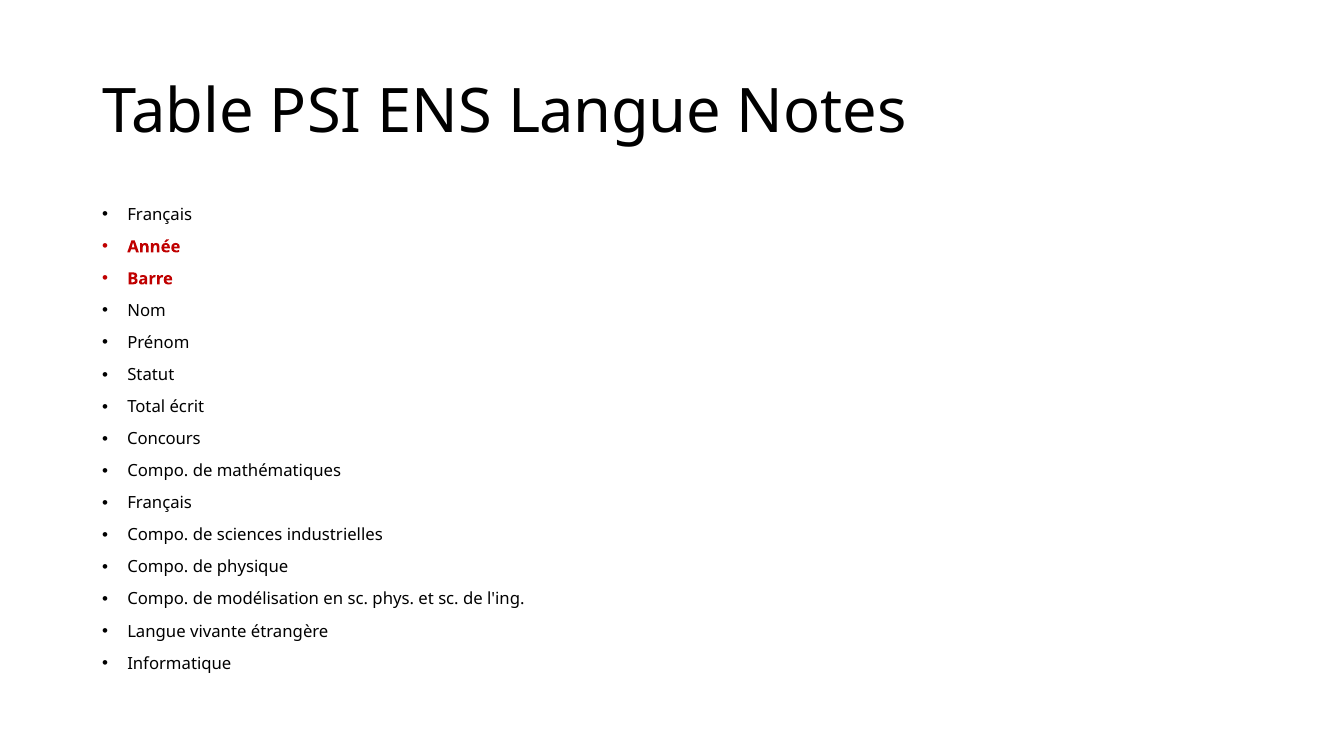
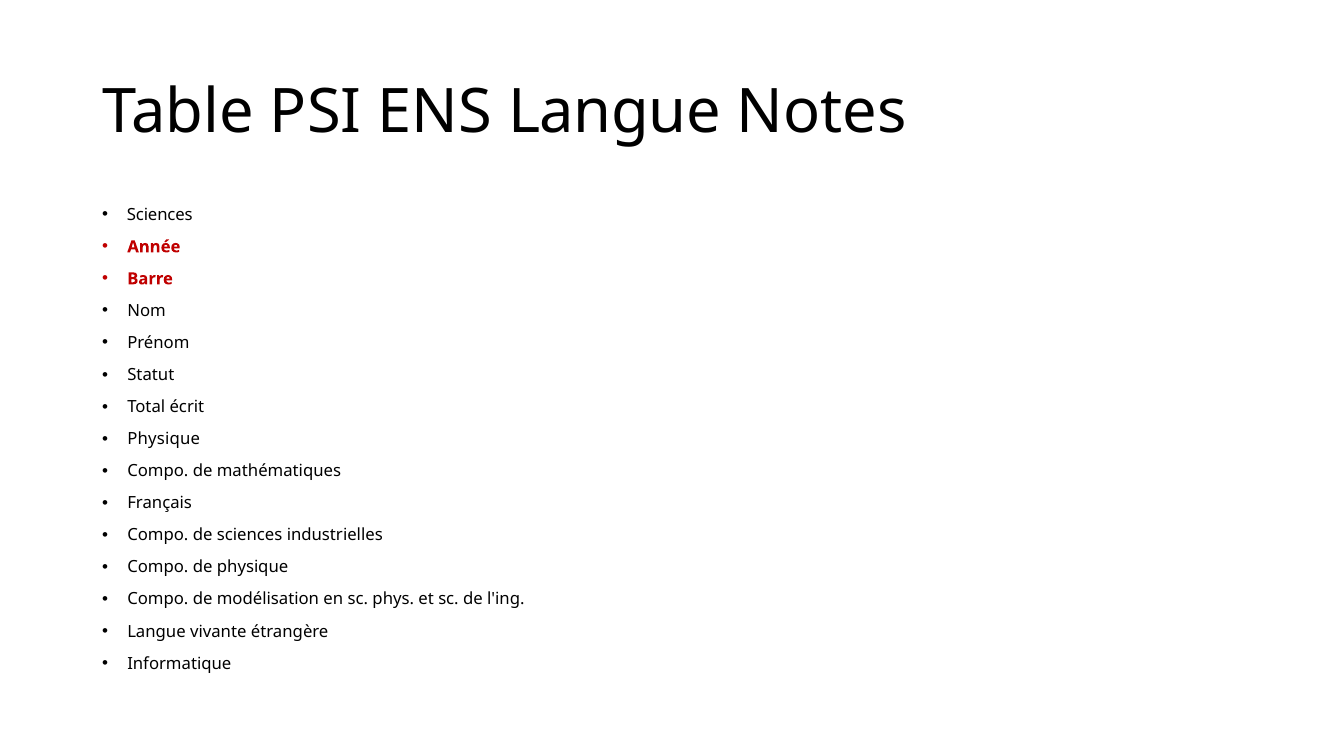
Français: Français -> Sciences (160, 215)
Concours: Concours -> Physique (164, 439)
